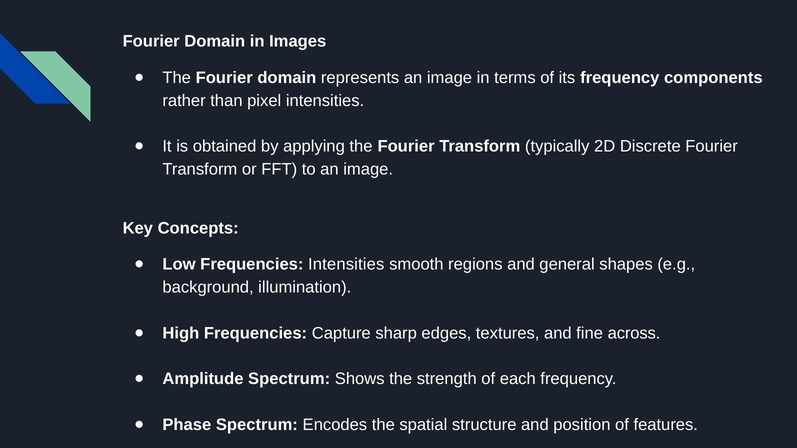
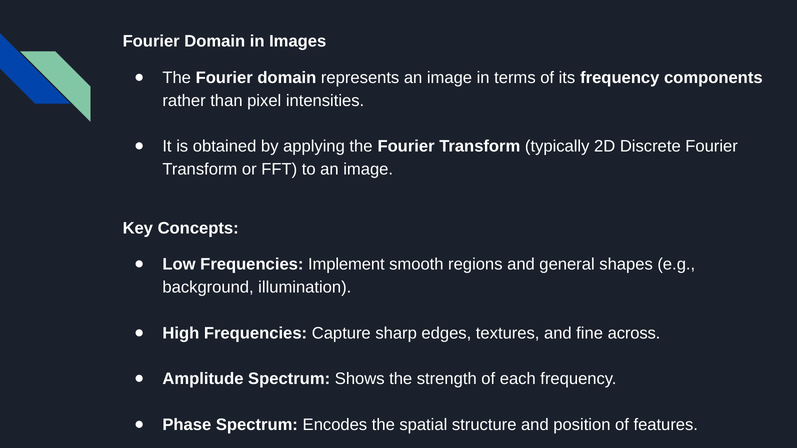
Frequencies Intensities: Intensities -> Implement (346, 265)
